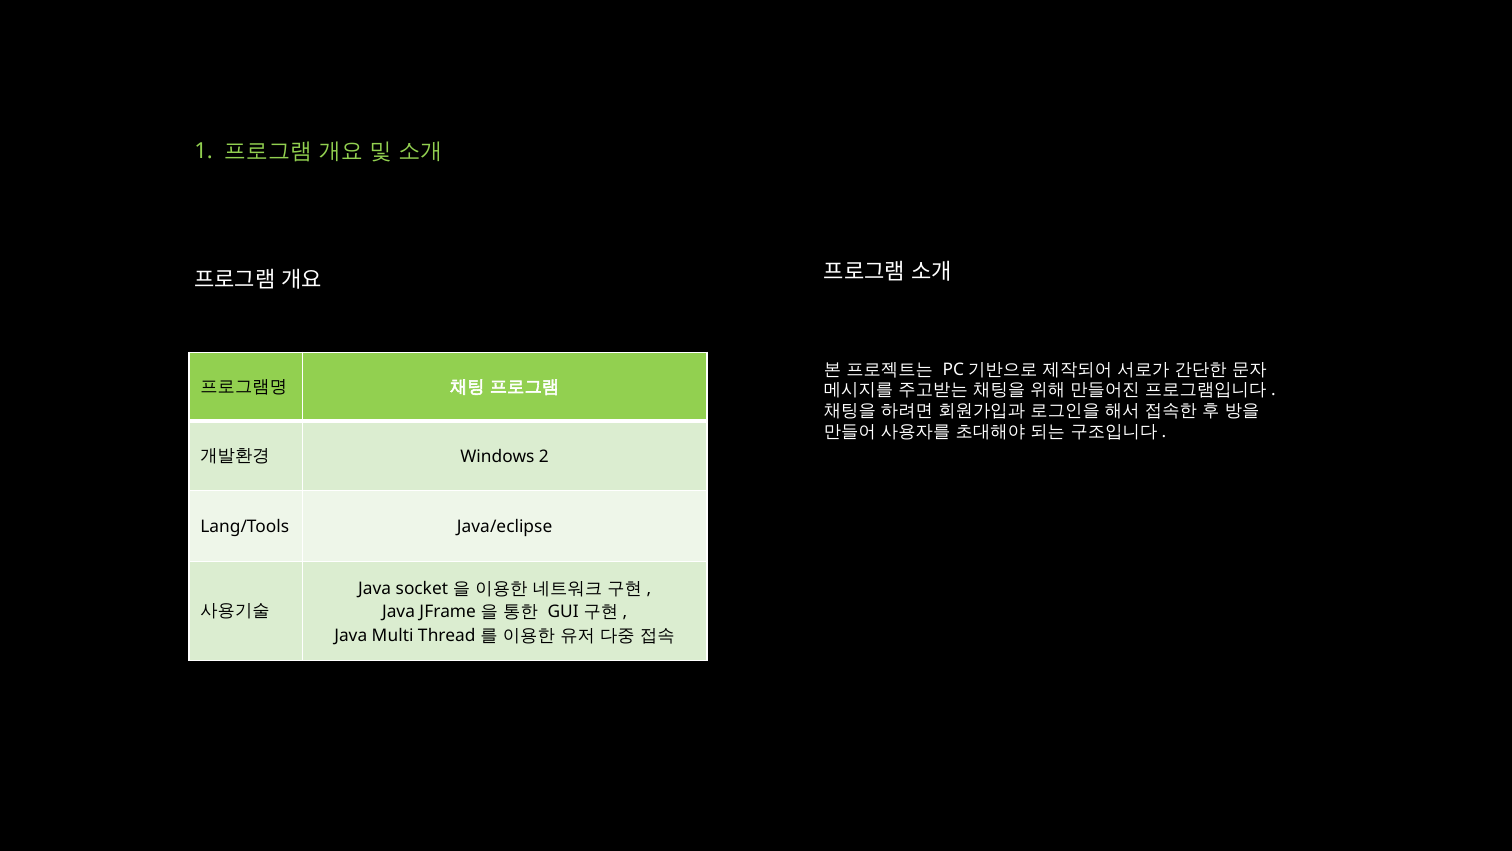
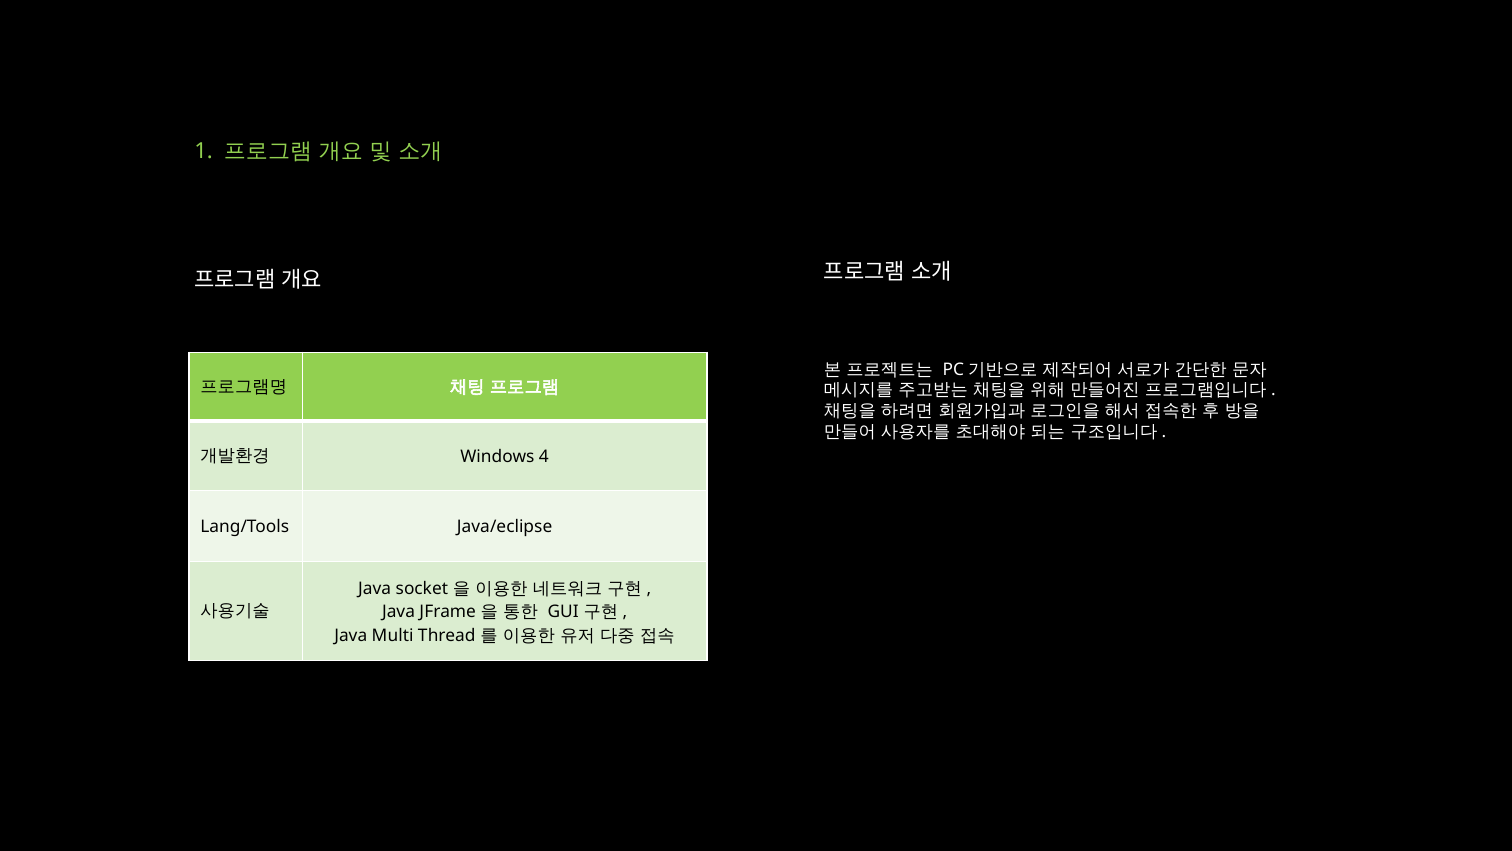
2: 2 -> 4 (544, 456)
